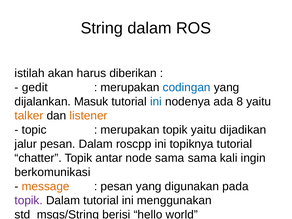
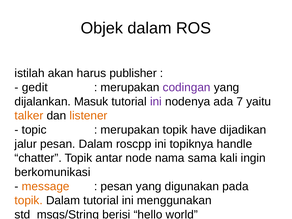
String: String -> Objek (102, 28)
diberikan: diberikan -> publisher (133, 73)
codingan colour: blue -> purple (187, 87)
ini colour: blue -> purple (156, 102)
8: 8 -> 7 (240, 102)
topik yaitu: yaitu -> have (204, 130)
topiknya tutorial: tutorial -> handle (234, 144)
node sama: sama -> nama (170, 158)
topik colour: purple -> orange (29, 200)
